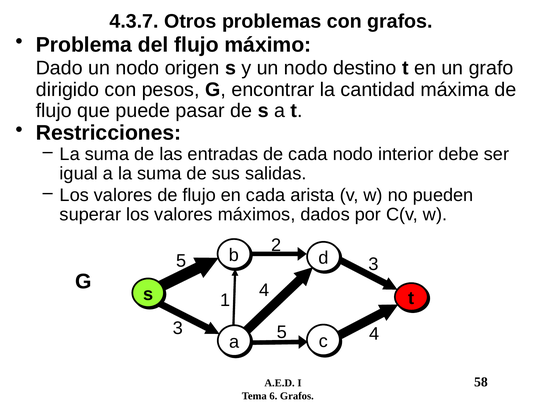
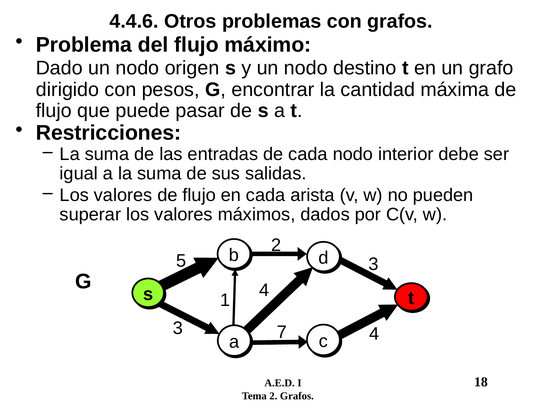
4.3.7: 4.3.7 -> 4.4.6 (134, 21)
3 5: 5 -> 7 (282, 332)
58: 58 -> 18 (481, 382)
Tema 6: 6 -> 2 (273, 396)
